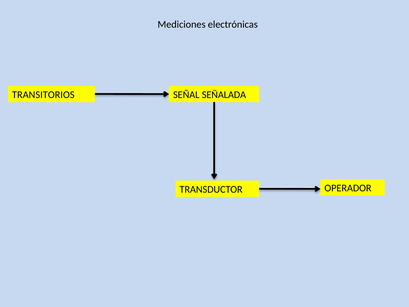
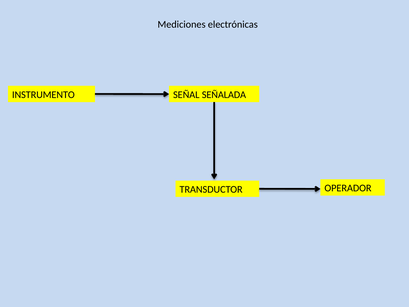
TRANSITORIOS: TRANSITORIOS -> INSTRUMENTO (43, 95)
